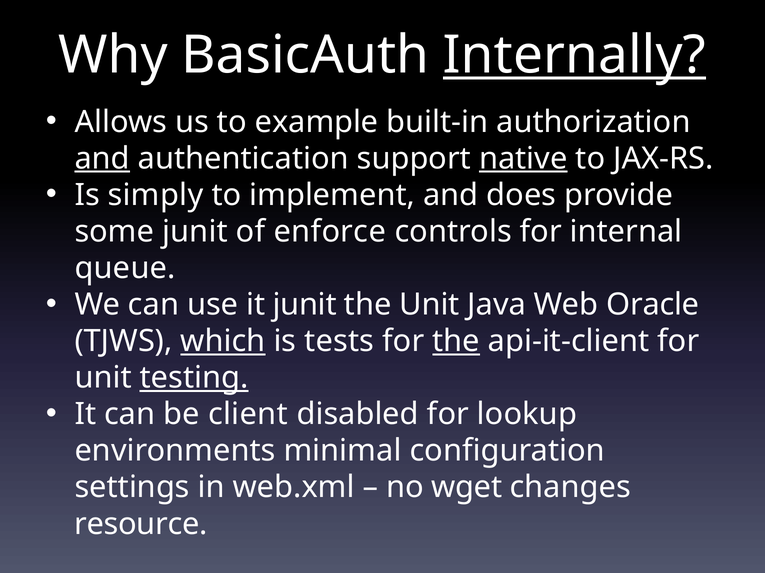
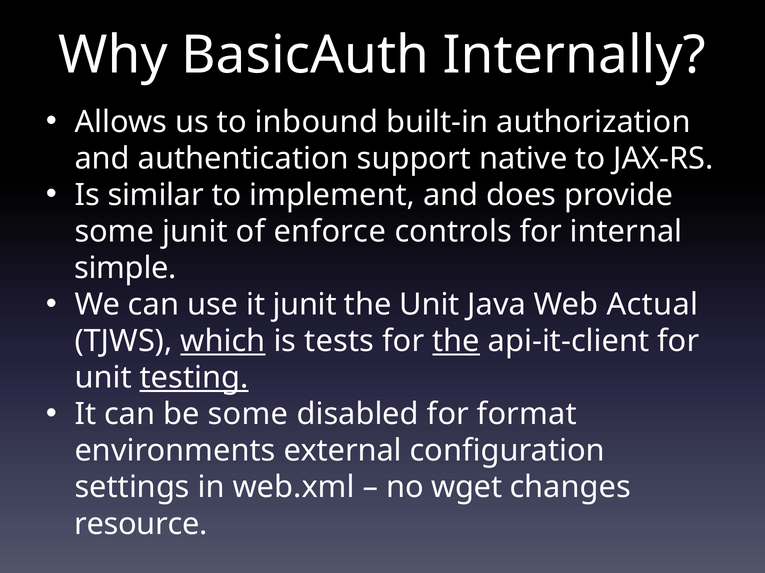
Internally underline: present -> none (574, 55)
example: example -> inbound (316, 122)
and underline: present -> none (102, 159)
native underline: present -> none (523, 159)
simply: simply -> similar (156, 195)
queue: queue -> simple (125, 268)
Oracle: Oracle -> Actual (653, 305)
be client: client -> some (248, 415)
lookup: lookup -> format (527, 415)
minimal: minimal -> external (343, 451)
